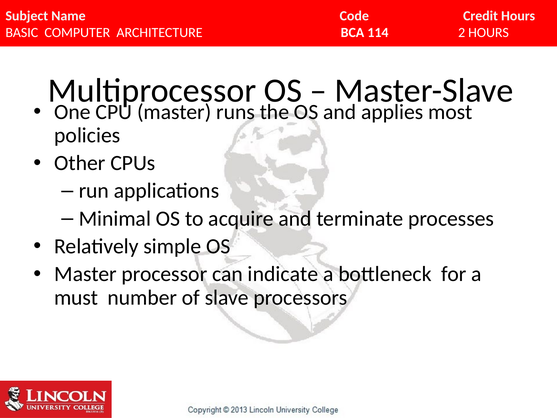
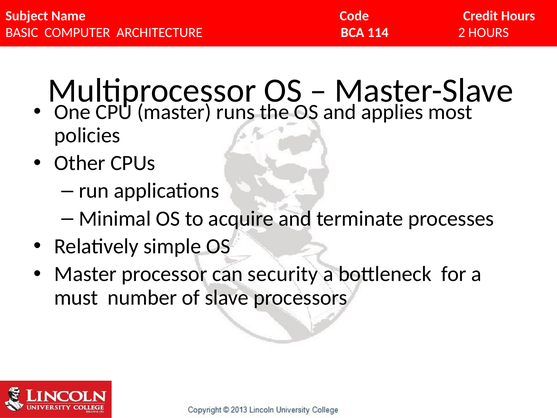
indicate: indicate -> security (283, 274)
